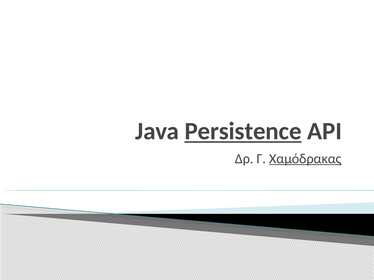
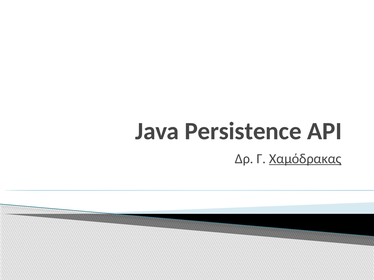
Persistence underline: present -> none (243, 131)
